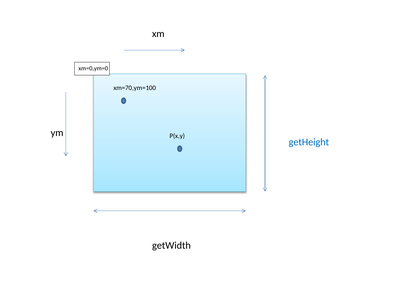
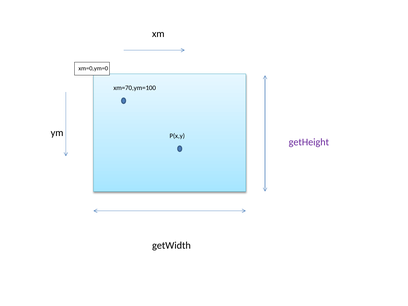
getHeight colour: blue -> purple (309, 142)
